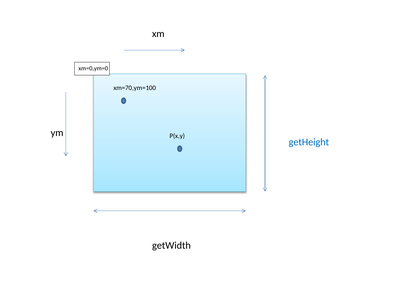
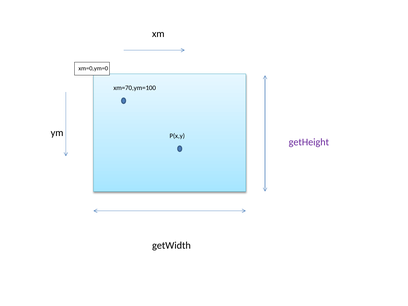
getHeight colour: blue -> purple (309, 142)
